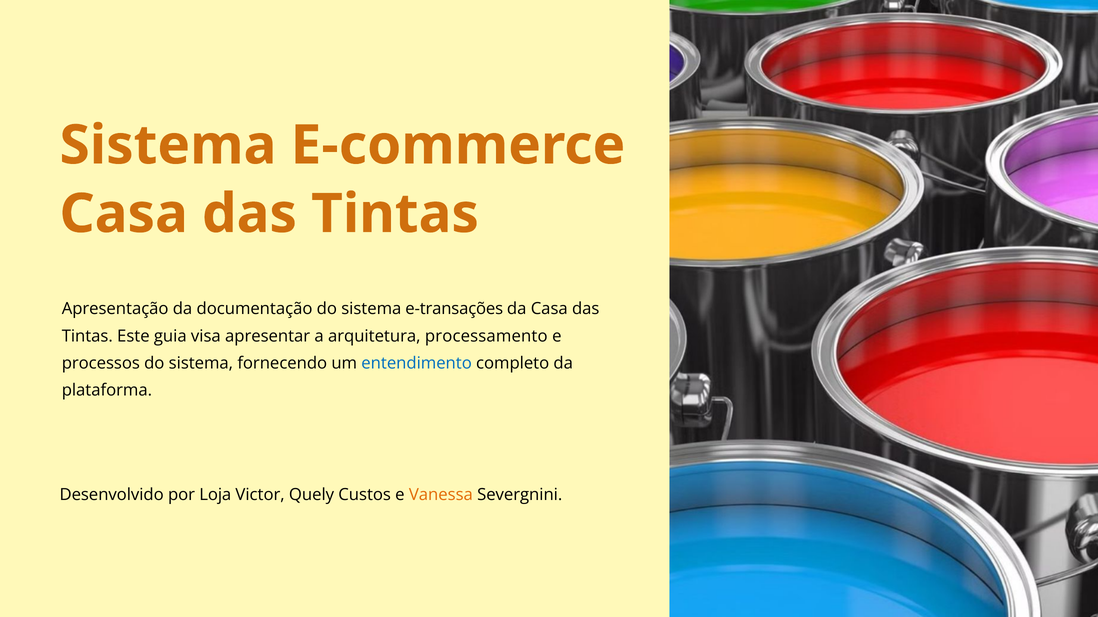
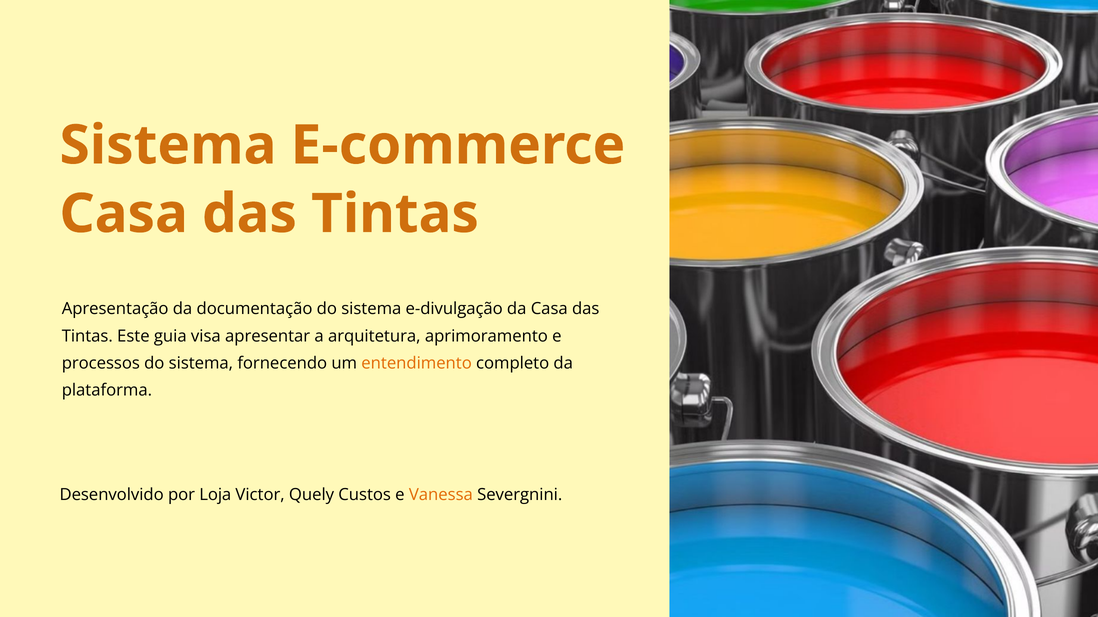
e-transações: e-transações -> e-divulgação (454, 309)
processamento: processamento -> aprimoramento (486, 336)
entendimento colour: blue -> orange (417, 364)
